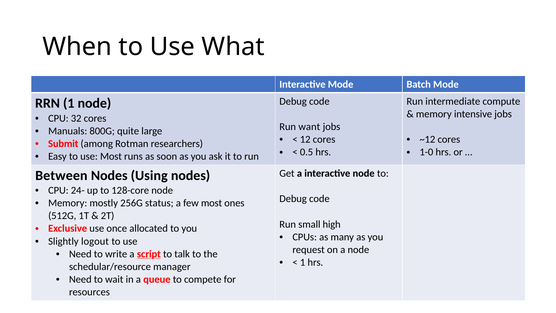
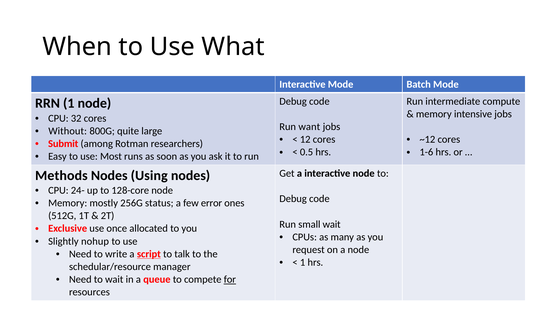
Manuals: Manuals -> Without (68, 131)
1-0: 1-0 -> 1-6 (426, 152)
Between: Between -> Methods (61, 175)
few most: most -> error (212, 203)
small high: high -> wait (332, 224)
logout: logout -> nohup (95, 241)
for underline: none -> present (230, 279)
